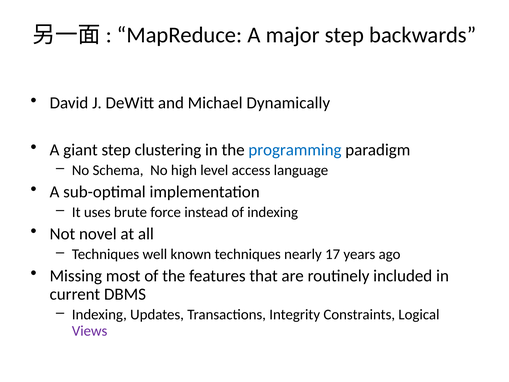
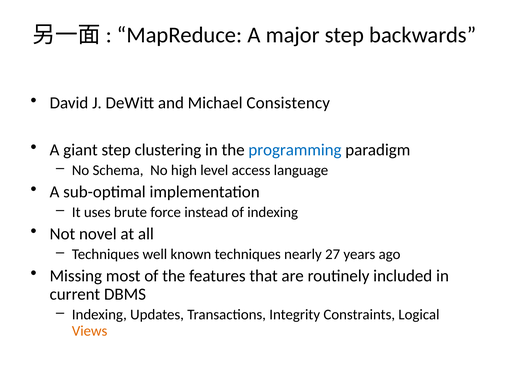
Dynamically: Dynamically -> Consistency (288, 103)
17: 17 -> 27 (333, 254)
Views colour: purple -> orange (90, 331)
